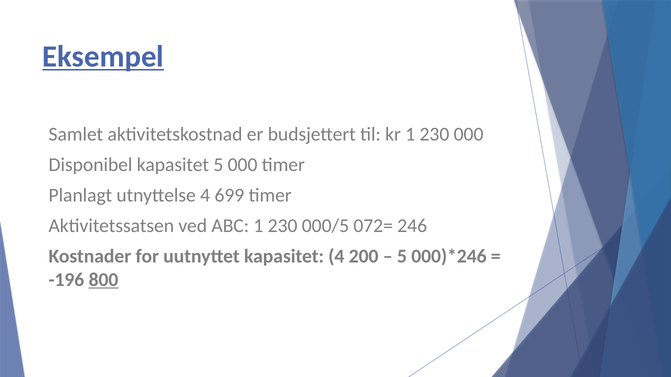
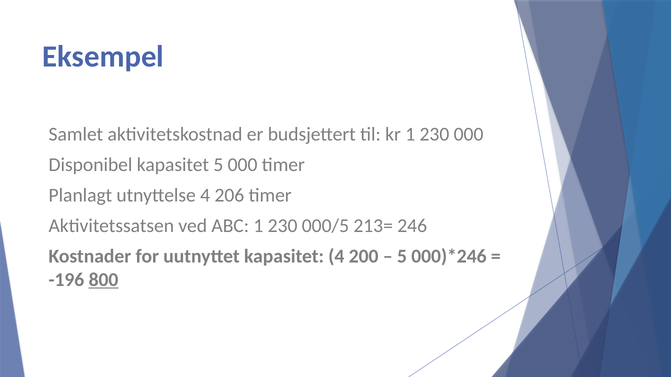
Eksempel underline: present -> none (103, 57)
699: 699 -> 206 (229, 196)
072=: 072= -> 213= (373, 226)
